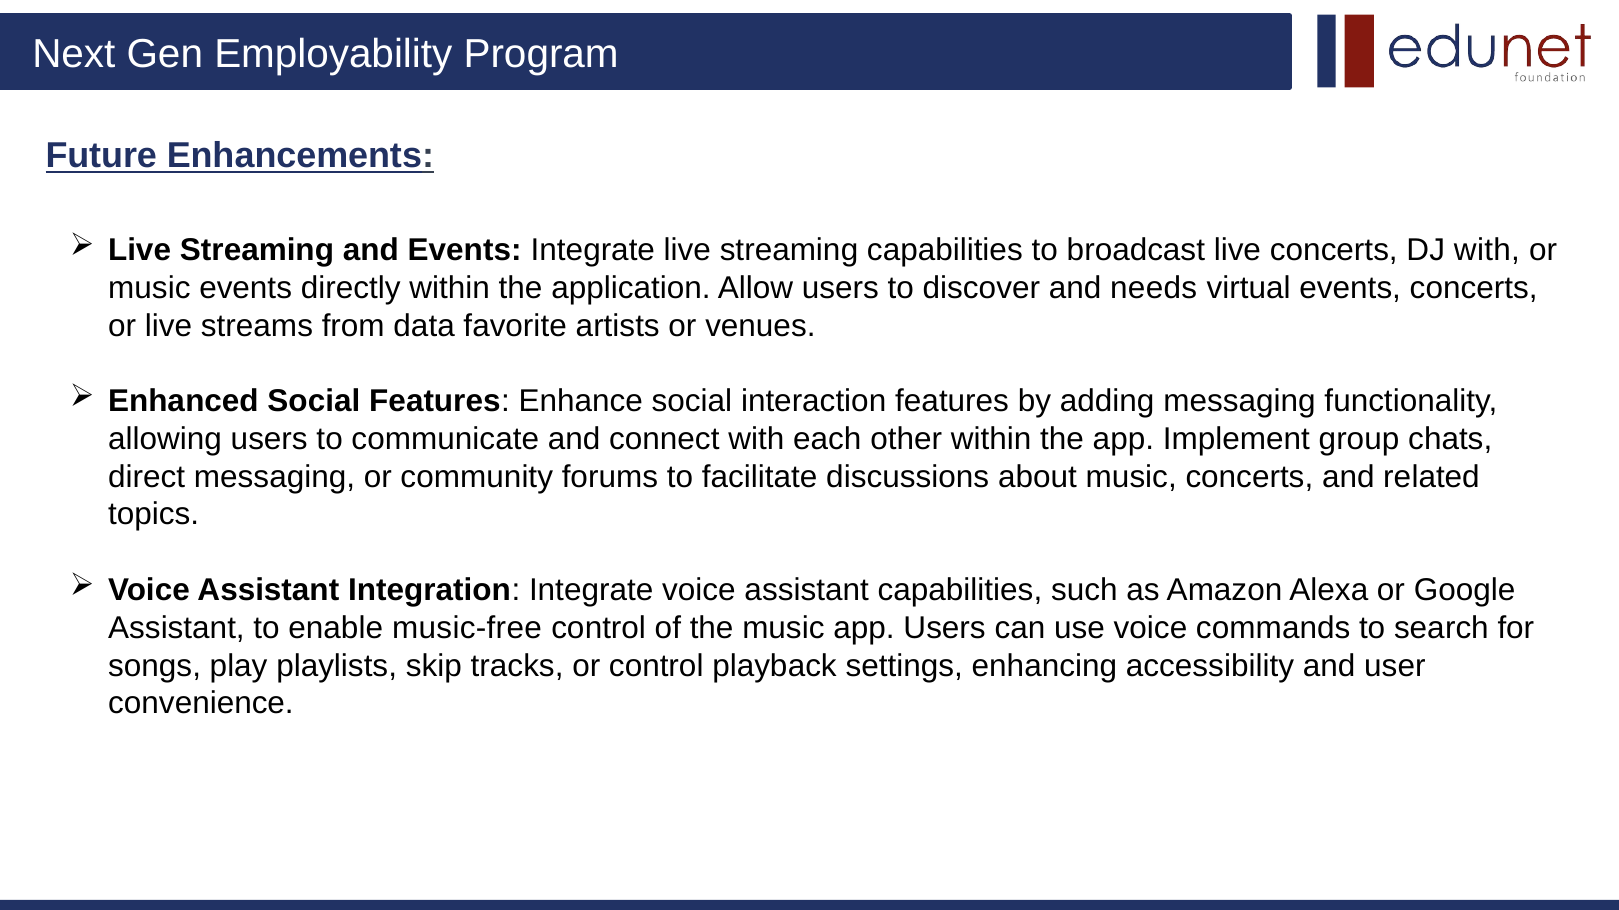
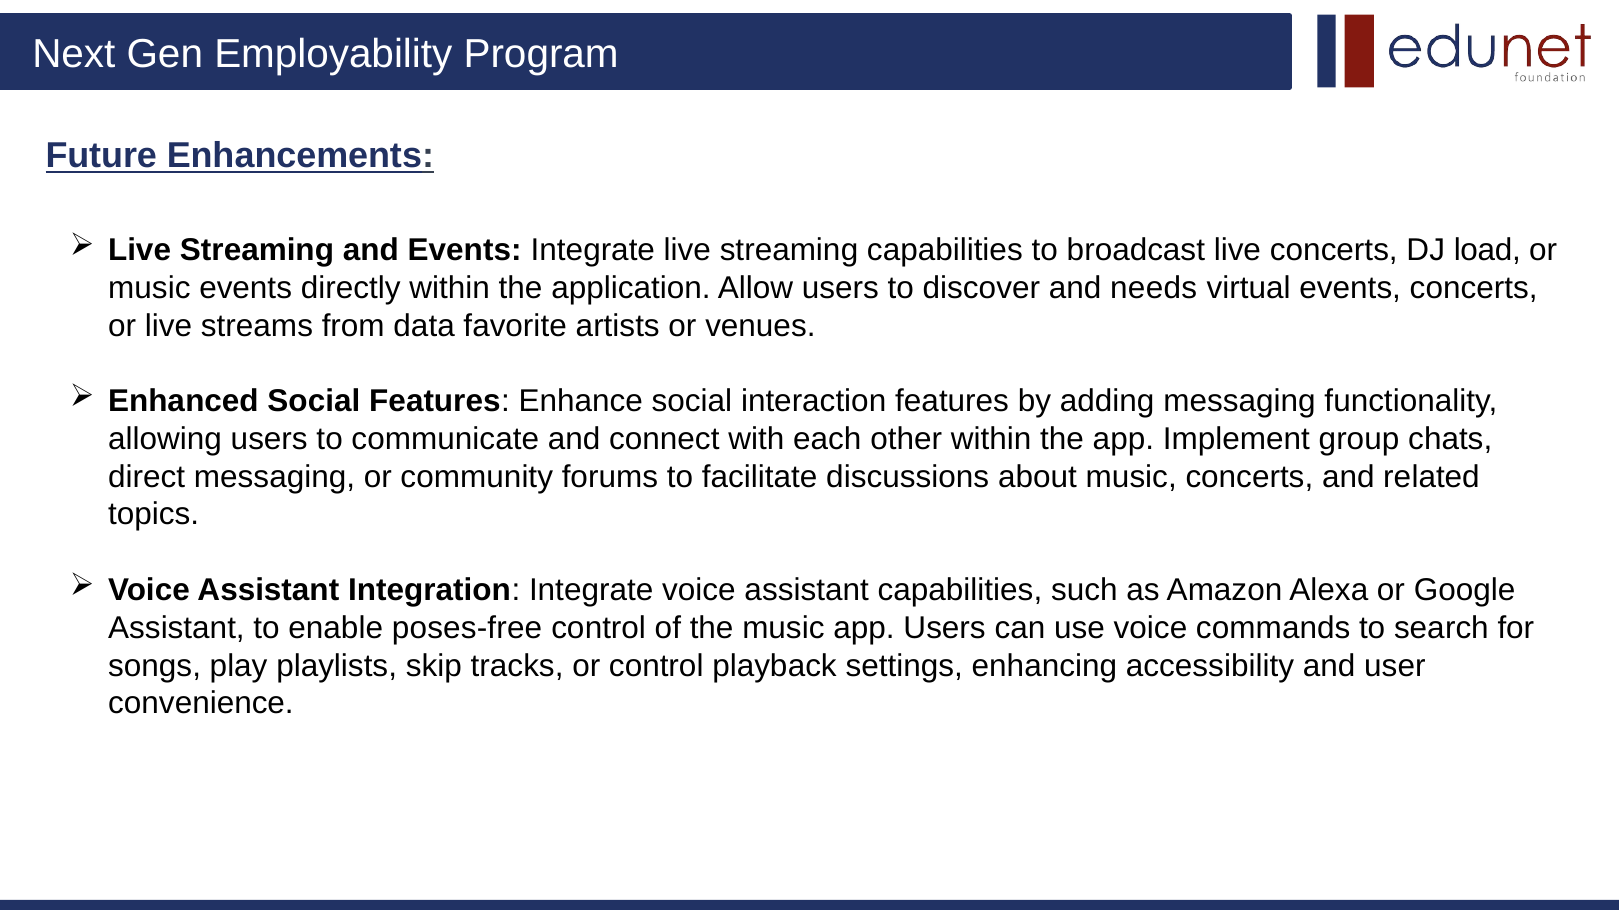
DJ with: with -> load (1487, 250)
music-free: music-free -> poses-free (467, 628)
